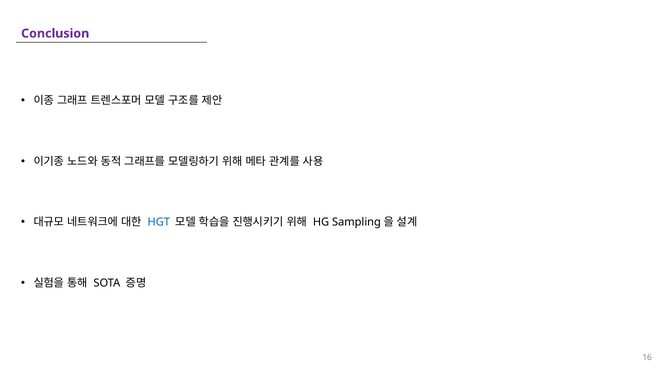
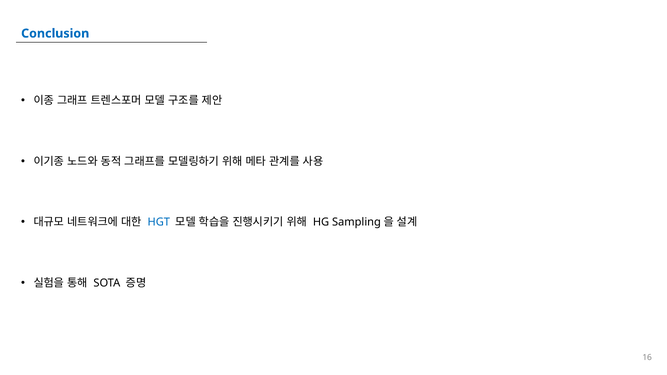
Conclusion colour: purple -> blue (55, 33)
